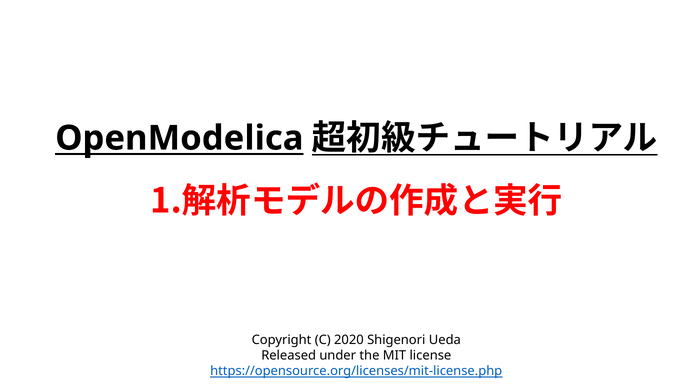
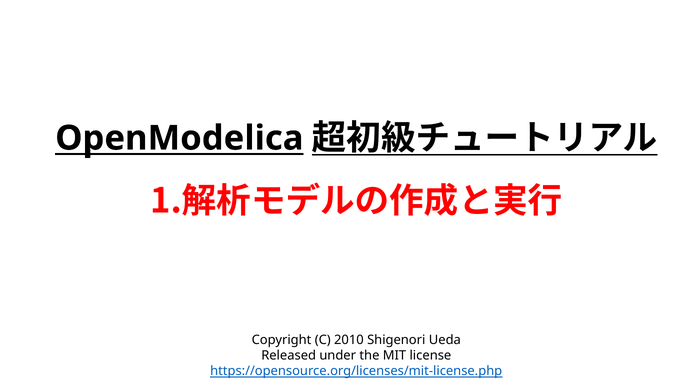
2020: 2020 -> 2010 (349, 340)
